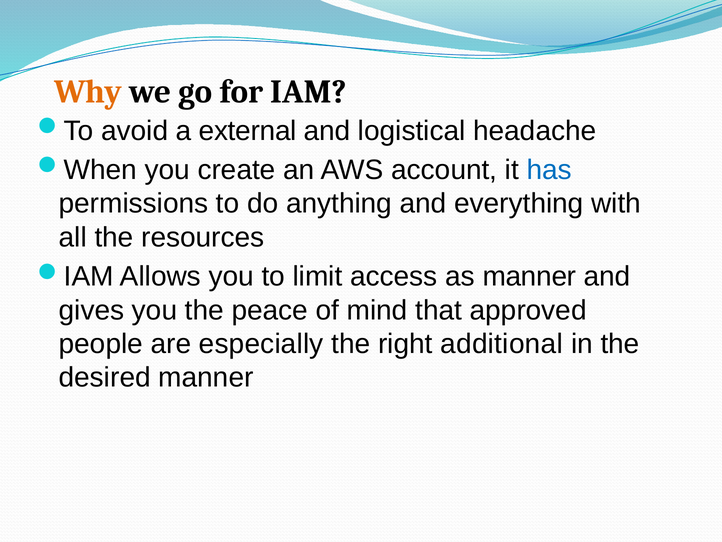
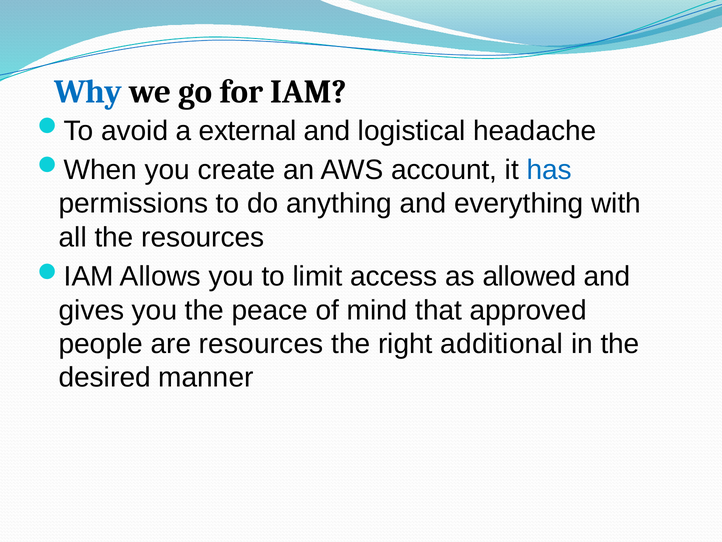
Why colour: orange -> blue (88, 92)
as manner: manner -> allowed (529, 276)
are especially: especially -> resources (261, 344)
